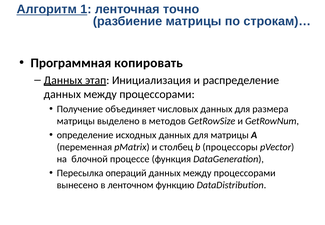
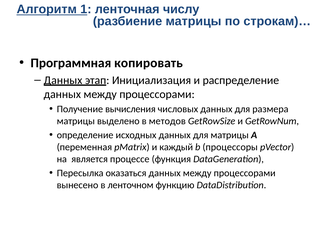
точно: точно -> числу (181, 9)
объединяет: объединяет -> вычисления (130, 109)
столбец: столбец -> каждый (176, 147)
блочной: блочной -> является (90, 159)
операций: операций -> оказаться (126, 173)
